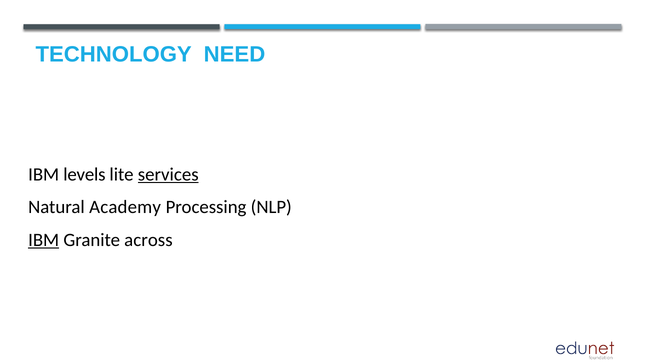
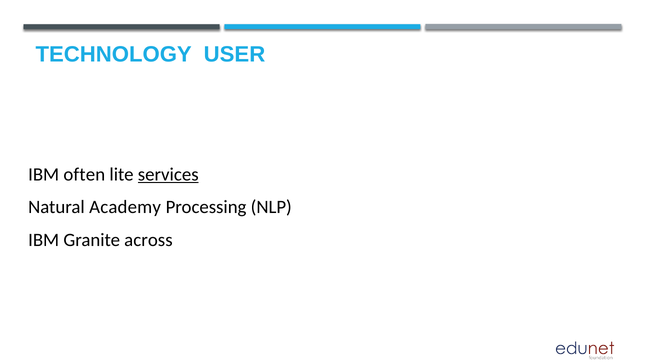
NEED: NEED -> USER (234, 54)
levels: levels -> often (84, 174)
IBM underline: present -> none (44, 240)
